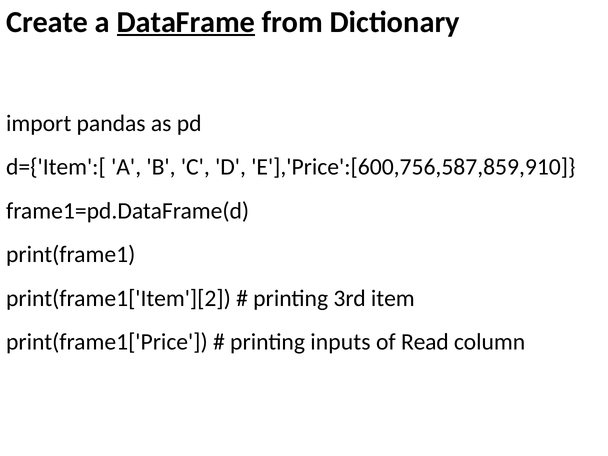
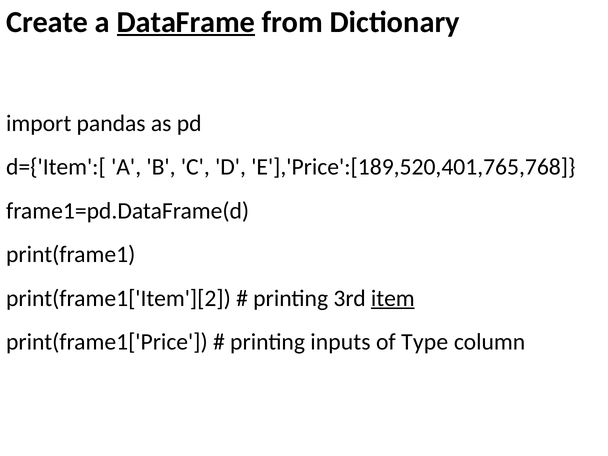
E'],'Price':[600,756,587,859,910: E'],'Price':[600,756,587,859,910 -> E'],'Price':[189,520,401,765,768 (413, 167)
item underline: none -> present (393, 298)
Read: Read -> Type (425, 342)
